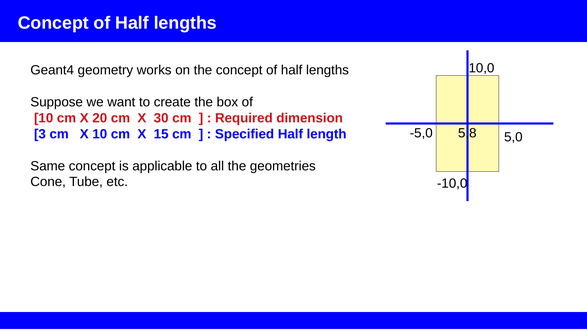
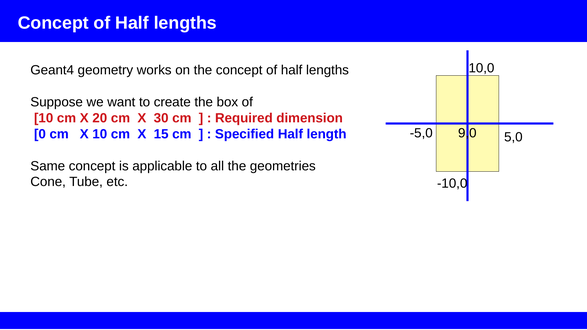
5,8: 5,8 -> 9,0 (467, 133)
3: 3 -> 0 (40, 134)
